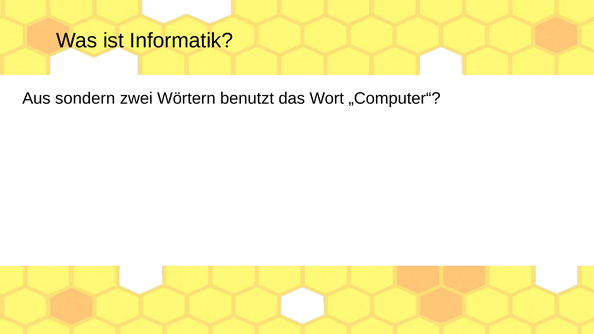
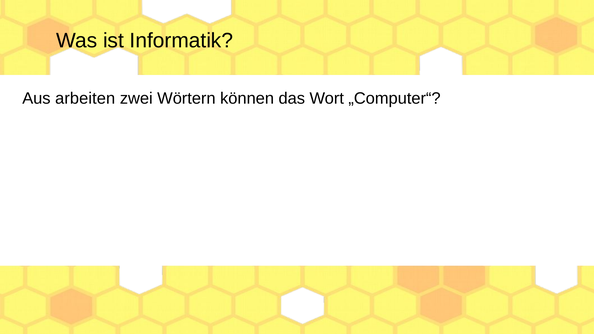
sondern: sondern -> arbeiten (85, 99)
benutzt: benutzt -> können (247, 99)
